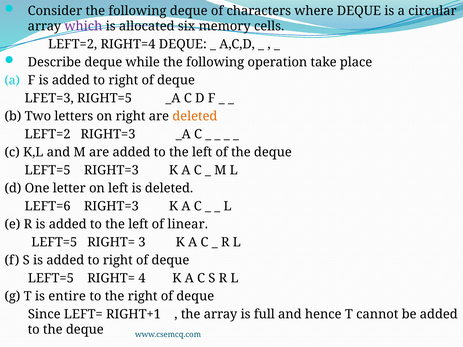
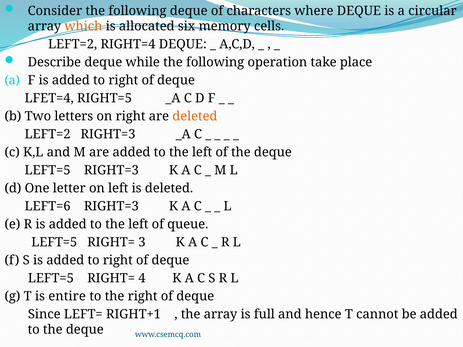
which colour: purple -> orange (83, 26)
LFET=3: LFET=3 -> LFET=4 (49, 98)
linear: linear -> queue (188, 224)
